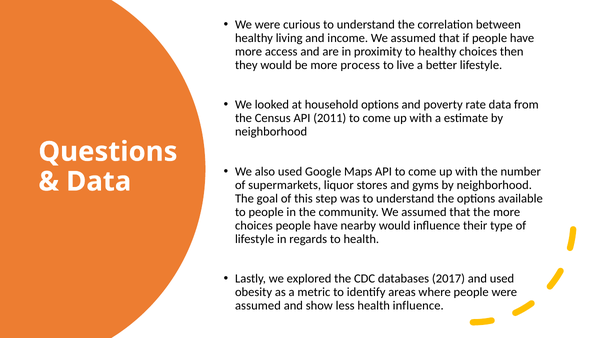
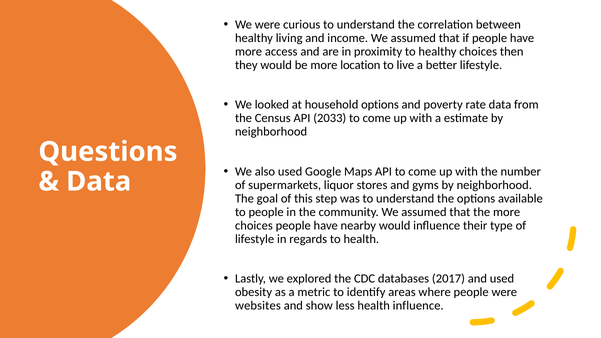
process: process -> location (360, 65)
2011: 2011 -> 2033 (330, 118)
assumed: assumed -> websites (258, 306)
